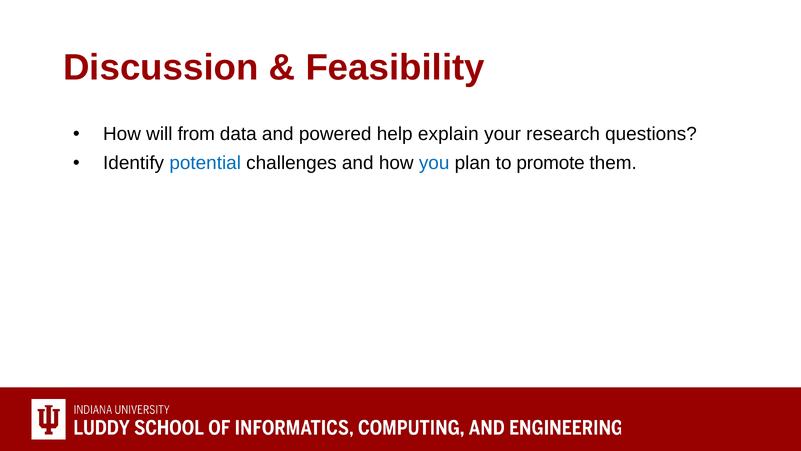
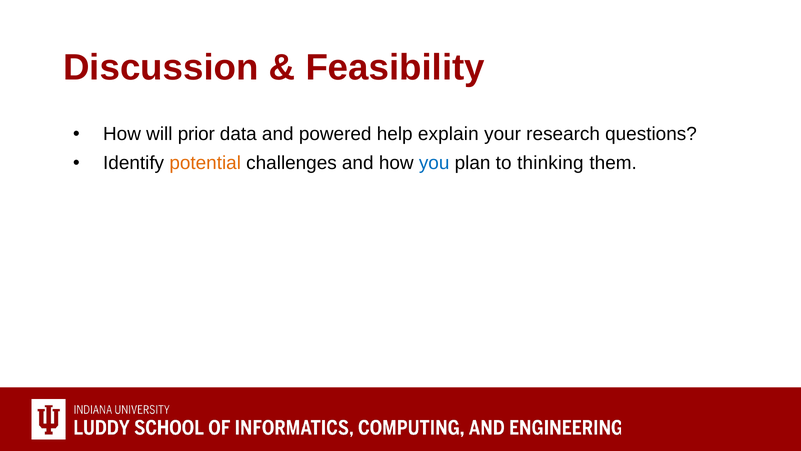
from: from -> prior (196, 134)
potential colour: blue -> orange (205, 163)
promote: promote -> thinking (550, 163)
